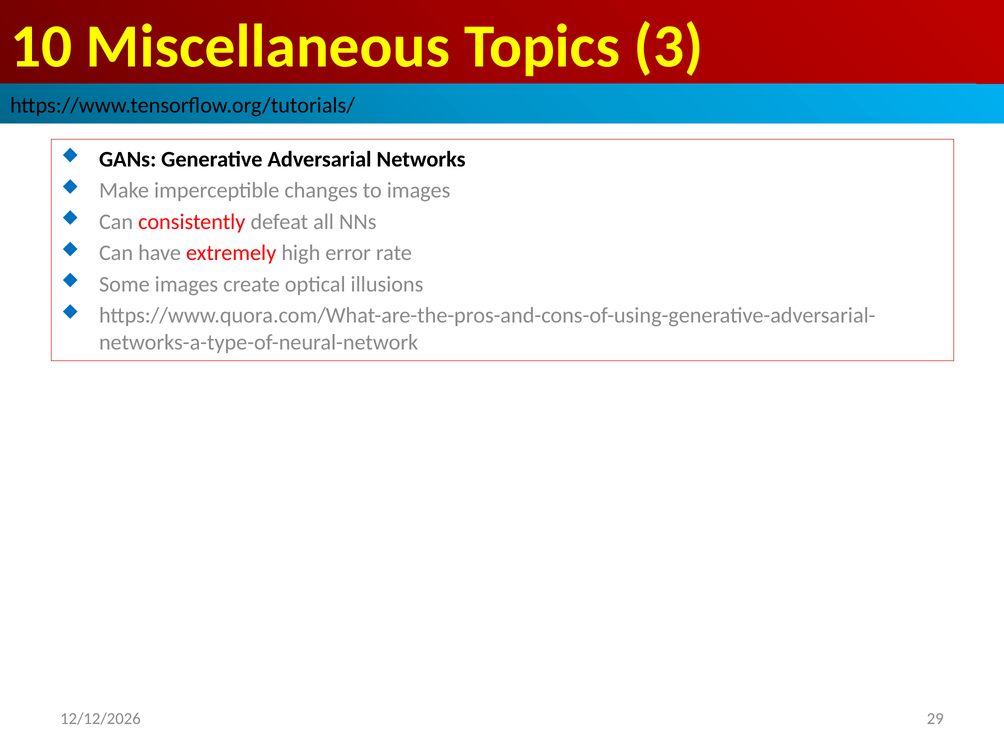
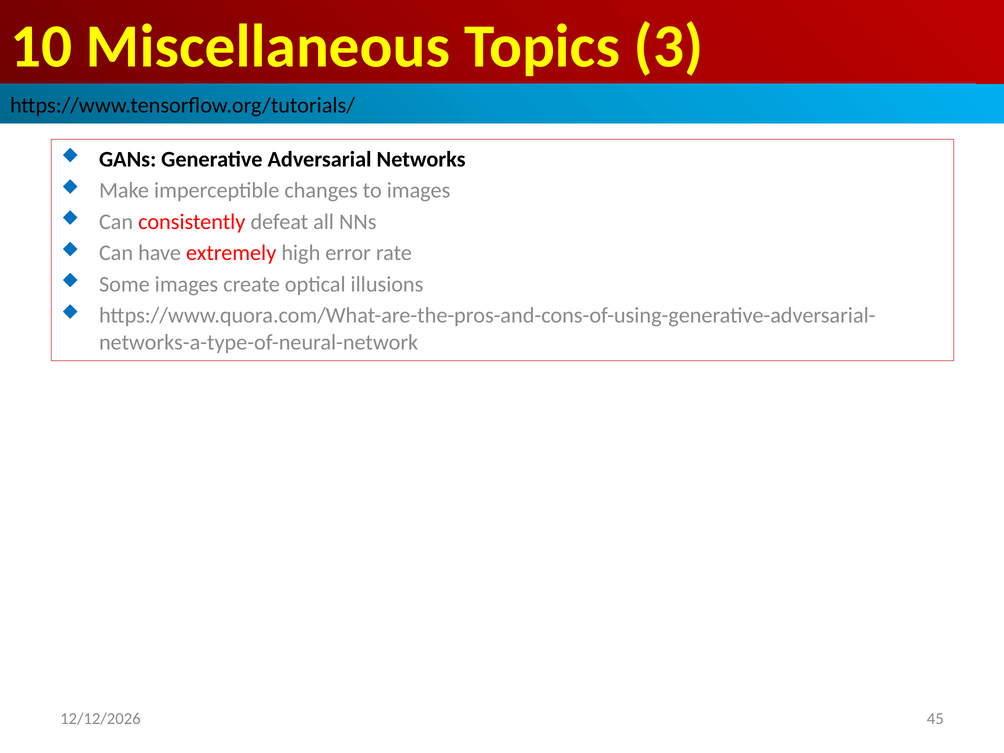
29: 29 -> 45 (935, 719)
